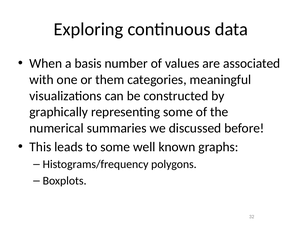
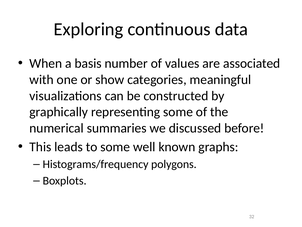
them: them -> show (110, 79)
